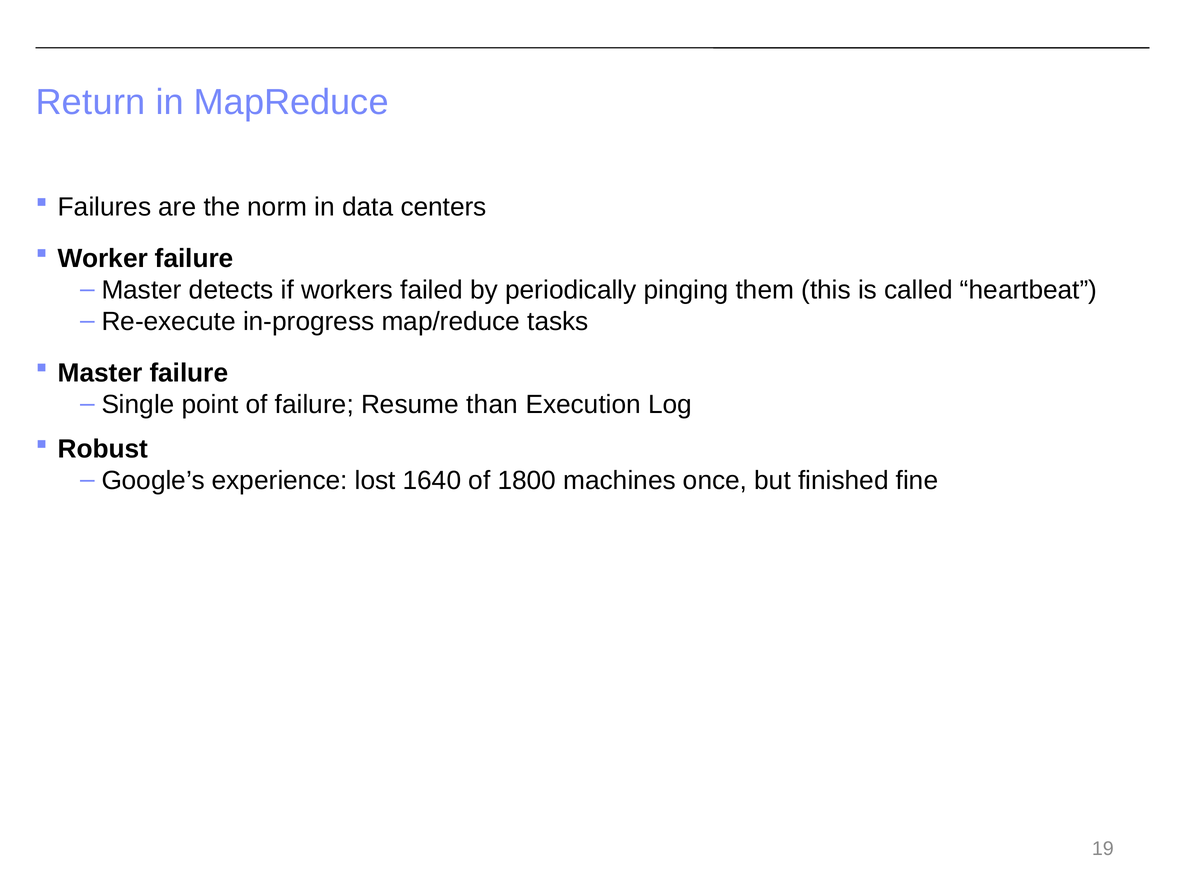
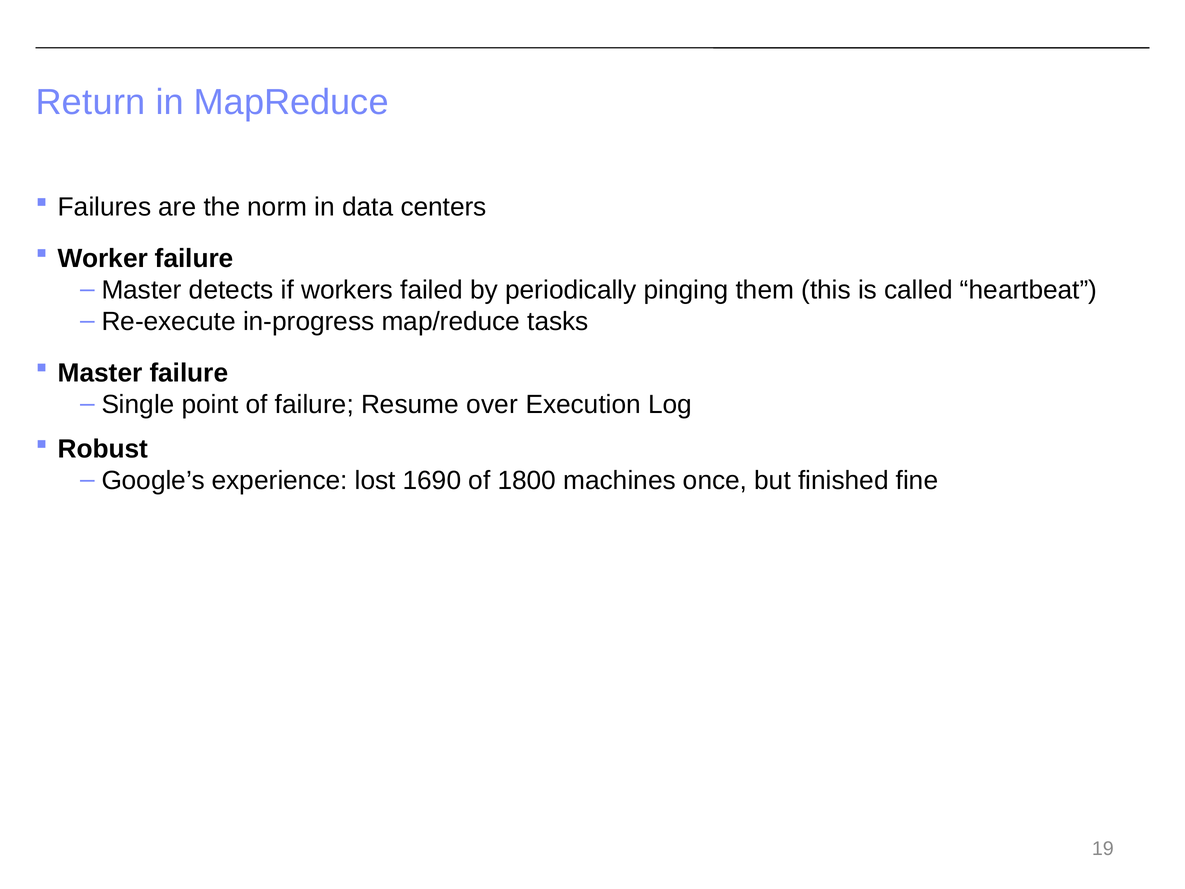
than: than -> over (492, 404)
1640: 1640 -> 1690 (432, 481)
